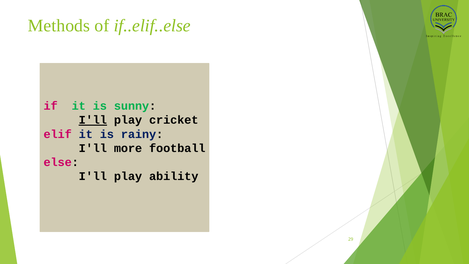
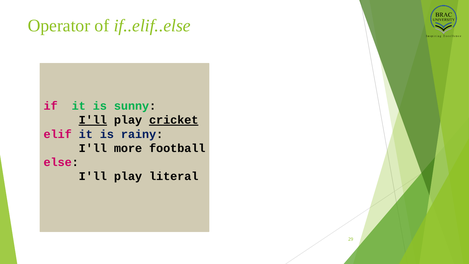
Methods: Methods -> Operator (59, 26)
cricket underline: none -> present (174, 120)
ability: ability -> literal (174, 176)
